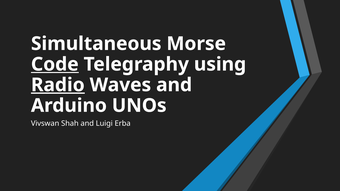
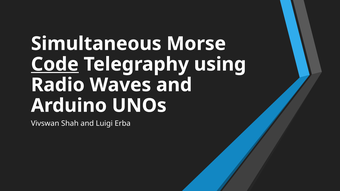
Radio underline: present -> none (58, 85)
